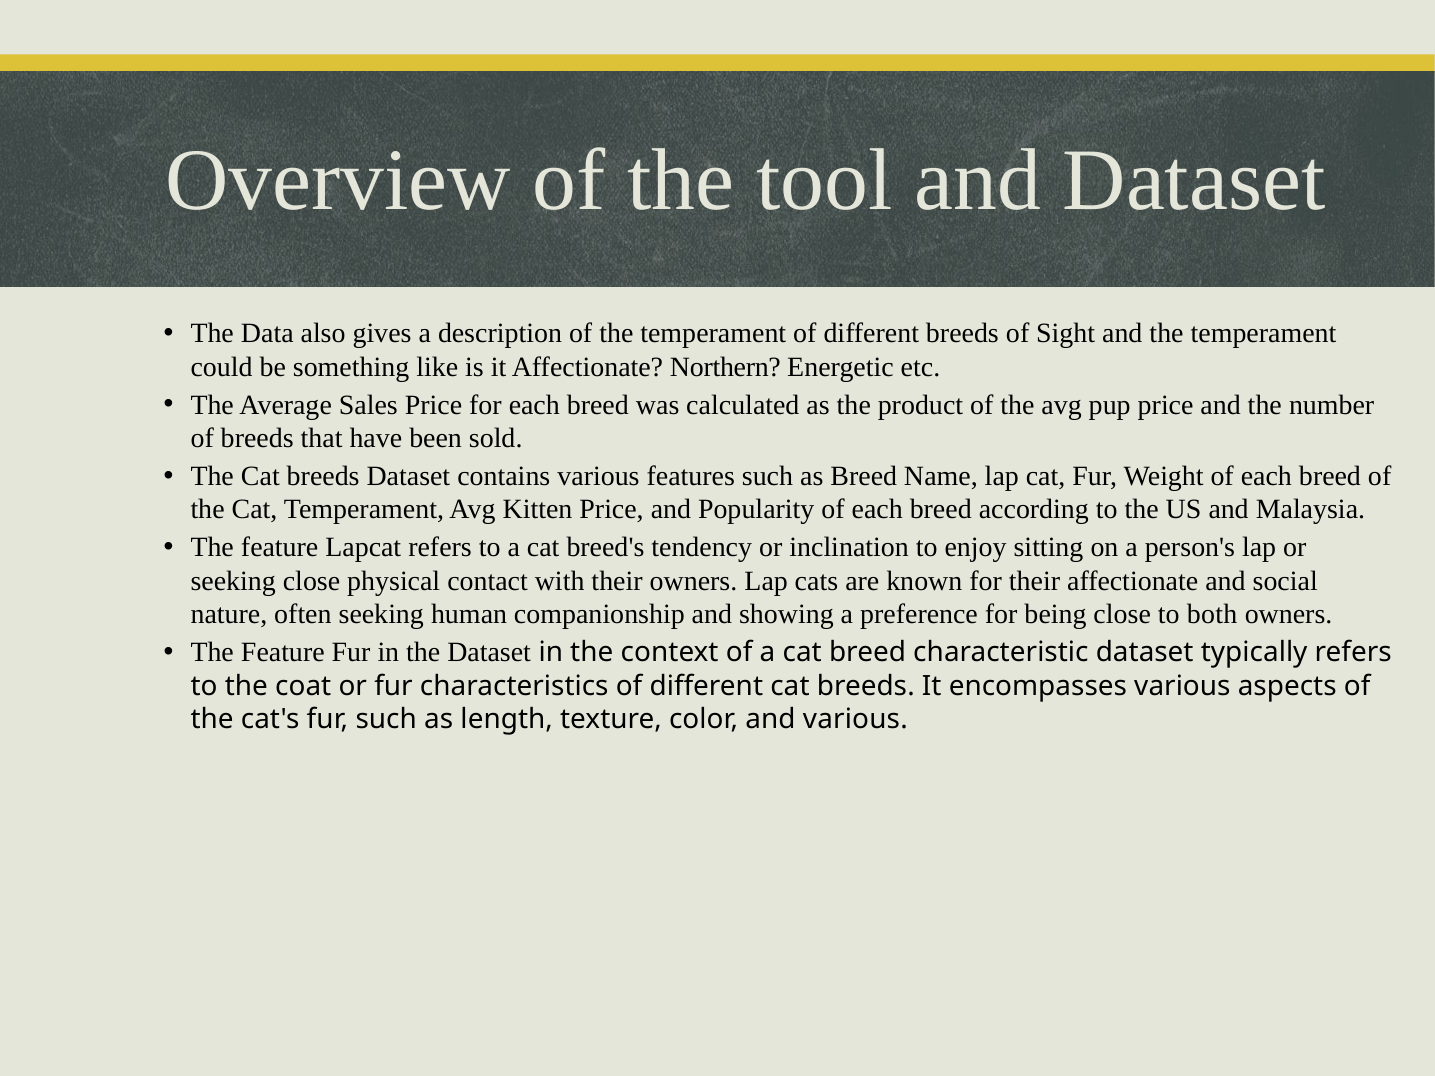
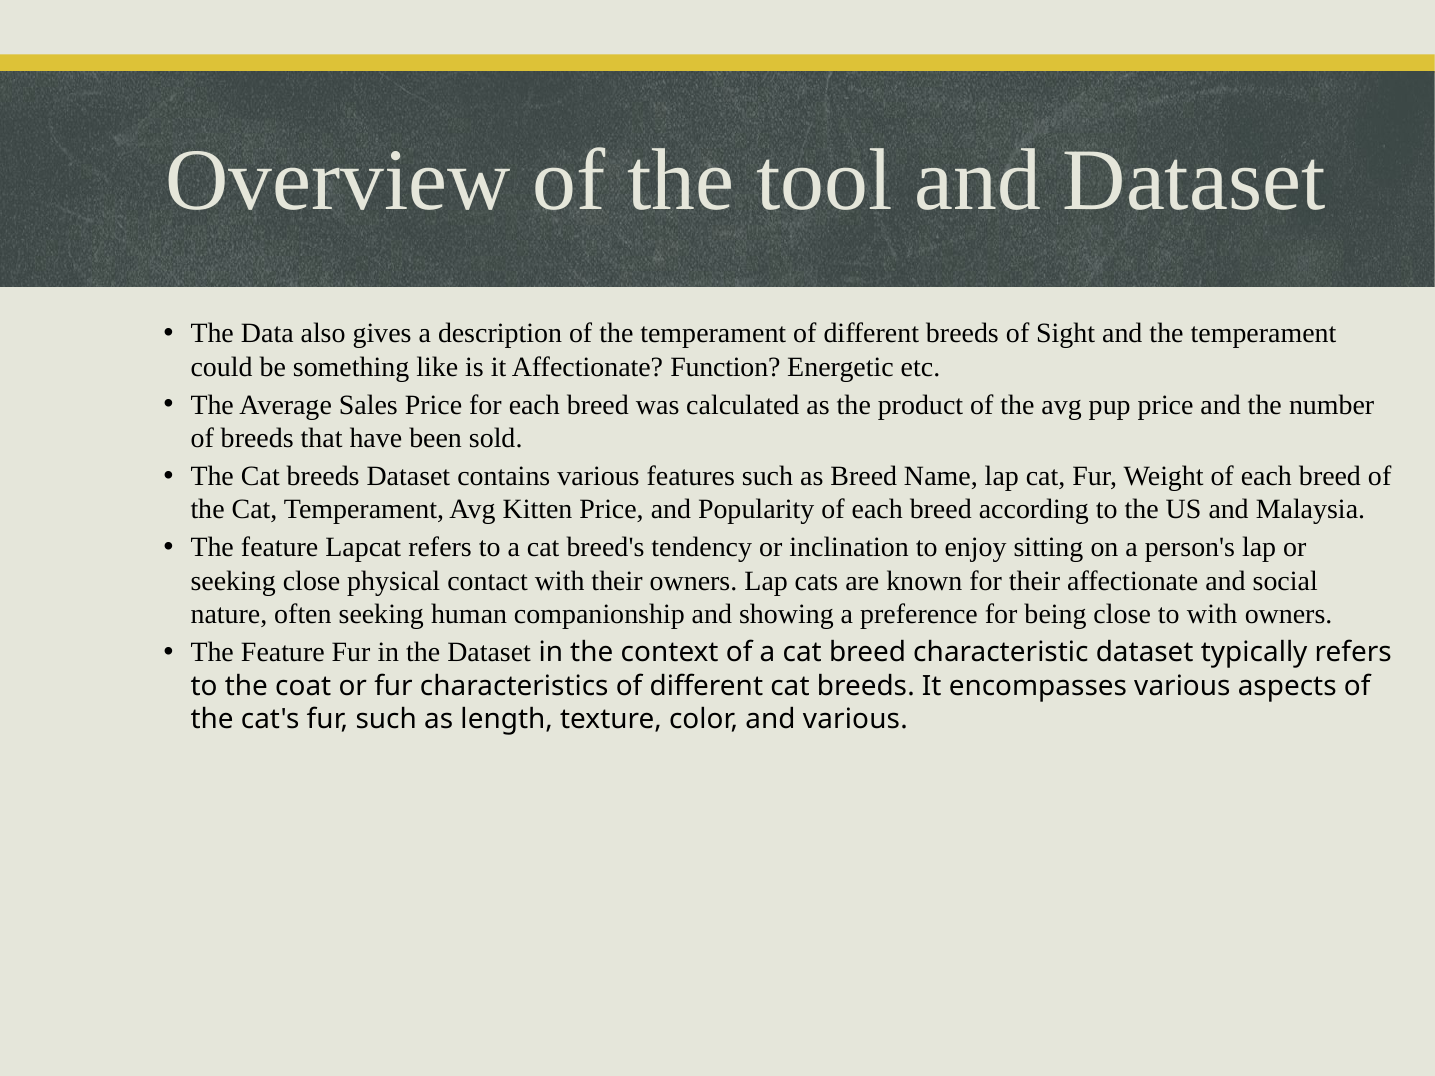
Northern: Northern -> Function (725, 367)
to both: both -> with (1212, 615)
